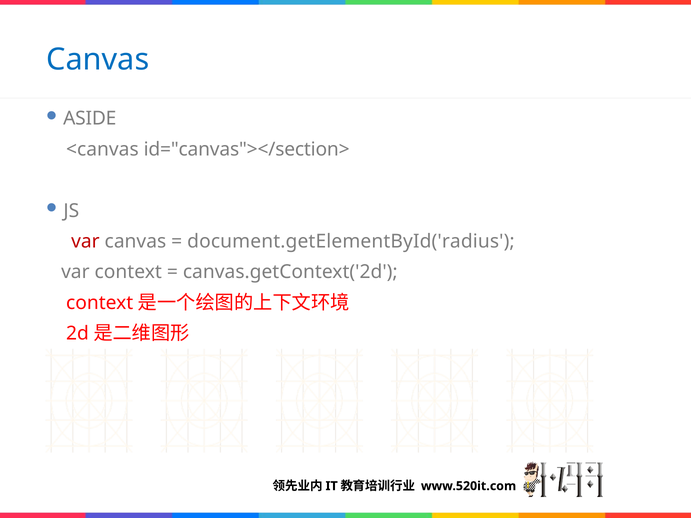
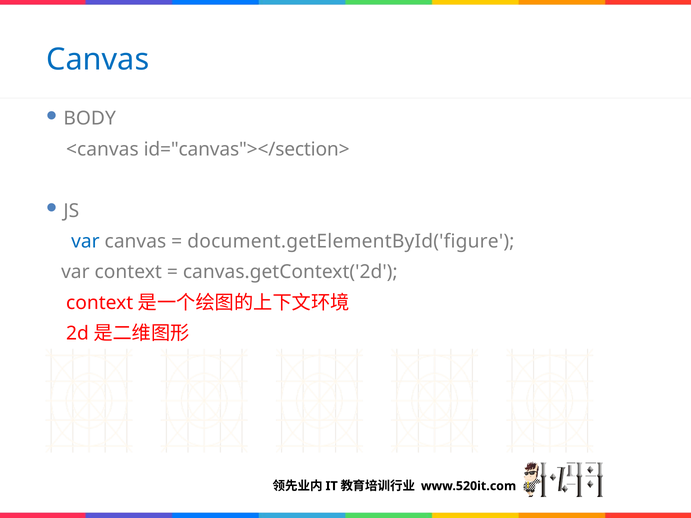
ASIDE: ASIDE -> BODY (90, 119)
var colour: red -> blue (85, 242)
document.getElementById('radius: document.getElementById('radius -> document.getElementById('figure (351, 242)
